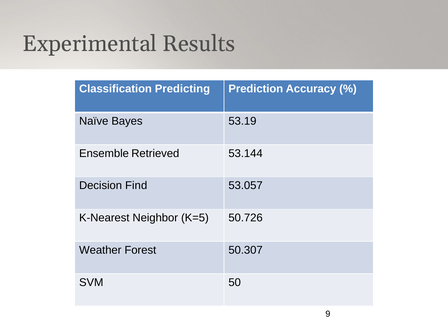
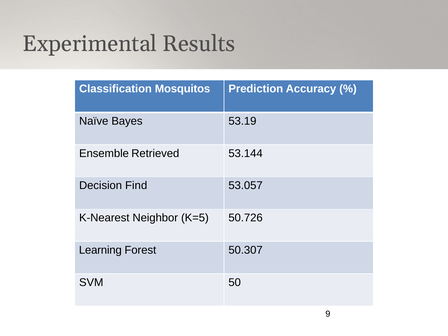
Predicting: Predicting -> Mosquitos (183, 89)
Weather: Weather -> Learning (100, 250)
